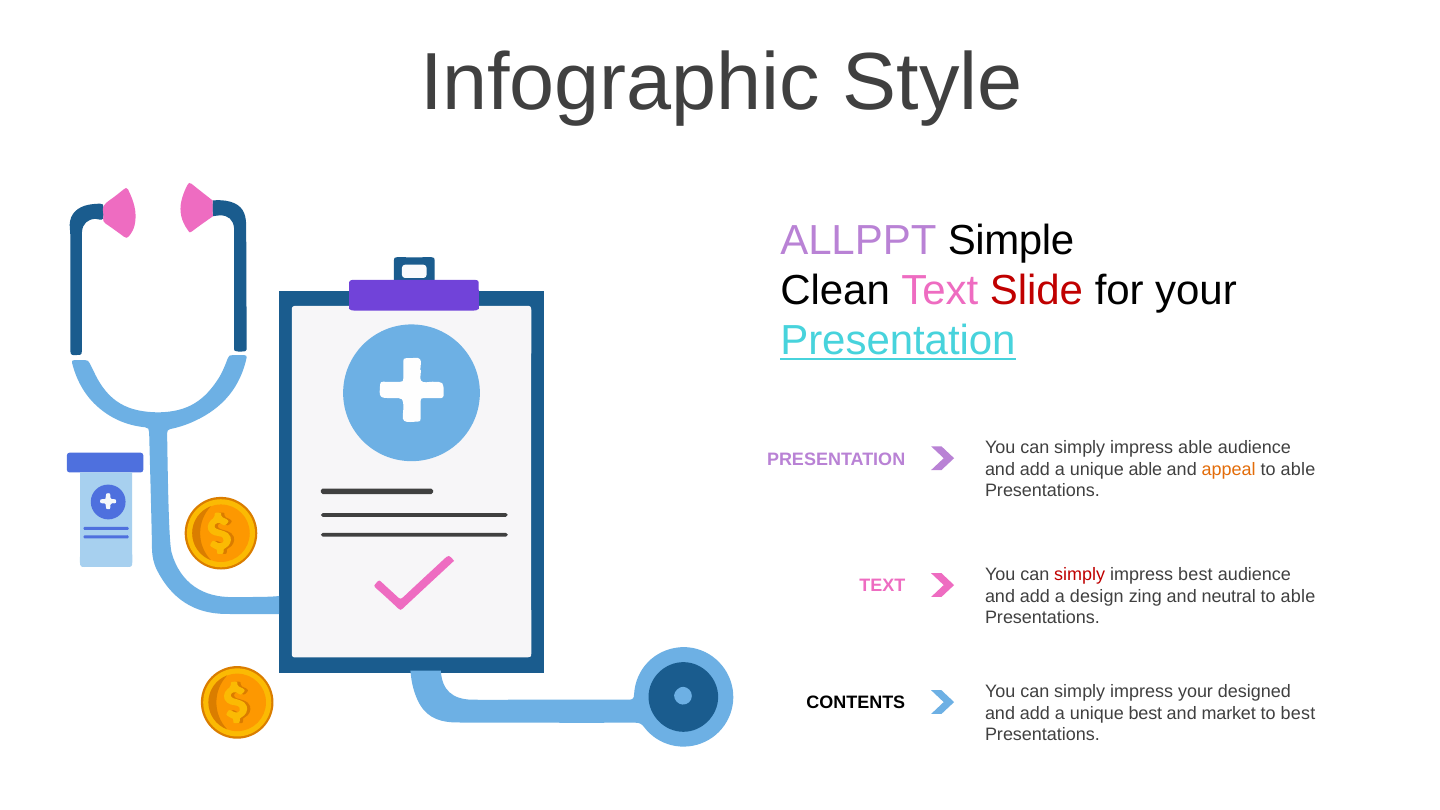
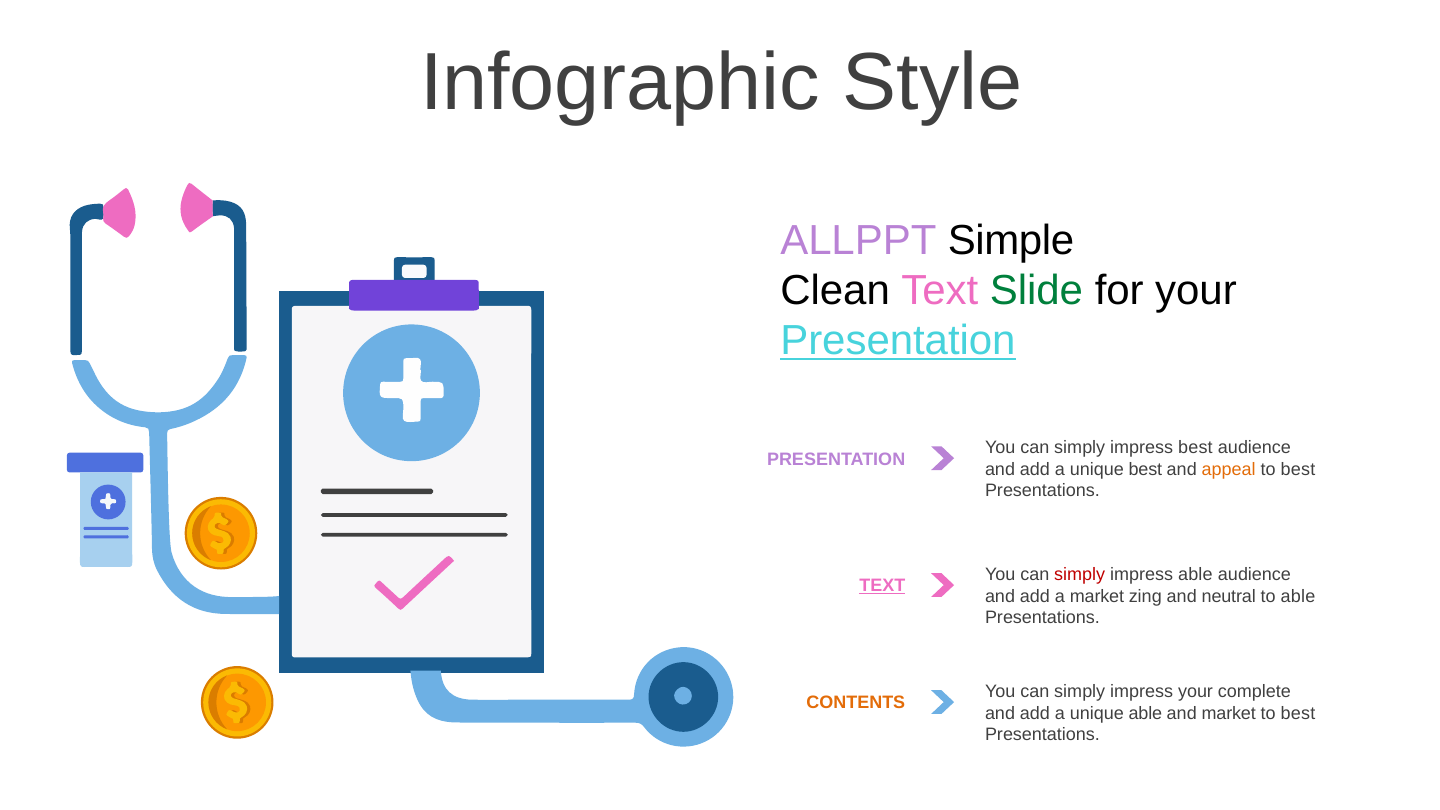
Slide colour: red -> green (1037, 291)
impress able: able -> best (1195, 448)
unique able: able -> best (1145, 469)
able: able -> best (1298, 469)
impress best: best -> able (1195, 575)
TEXT underline: none -> present (882, 586)
a design: design -> market (1097, 596)
designed: designed -> complete (1254, 692)
CONTENTS colour: black -> orange (856, 703)
unique best: best -> able (1145, 713)
